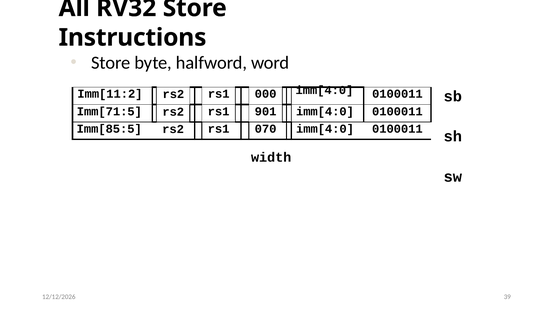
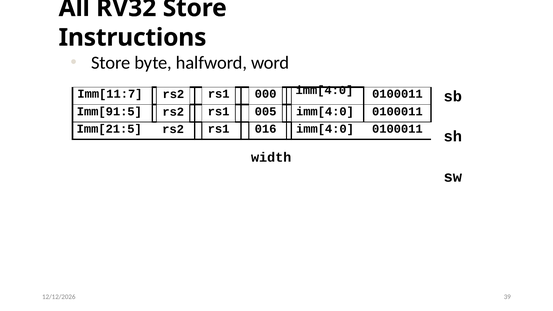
Imm[11:2: Imm[11:2 -> Imm[11:7 (110, 94)
Imm[71:5: Imm[71:5 -> Imm[91:5 (109, 112)
901: 901 -> 005 (266, 112)
Imm[85:5: Imm[85:5 -> Imm[21:5 (109, 129)
070: 070 -> 016 (266, 129)
